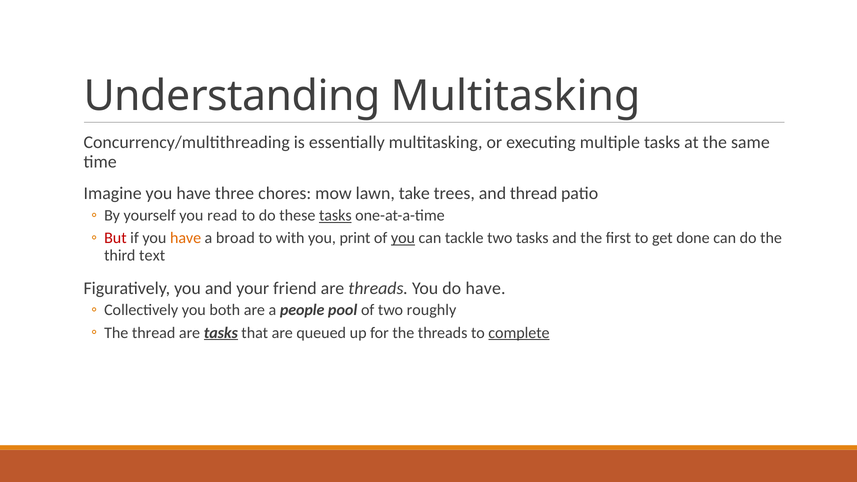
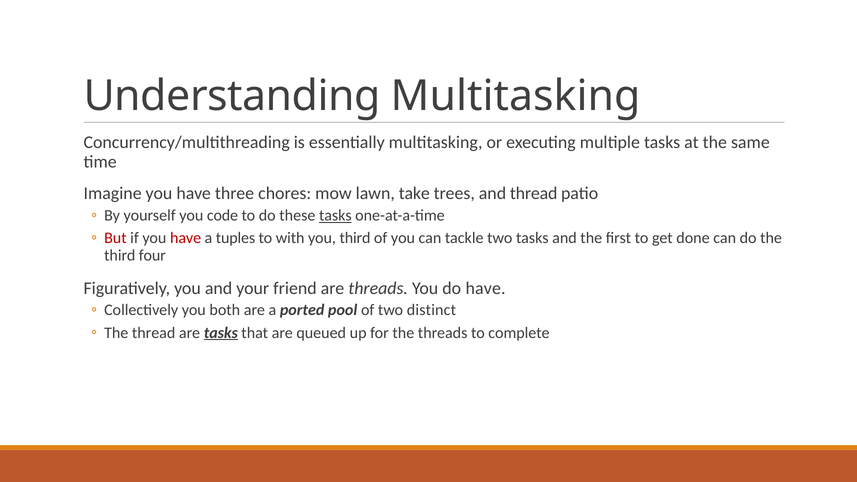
read: read -> code (222, 215)
have colour: orange -> red (186, 238)
broad: broad -> tuples (236, 238)
you print: print -> third (355, 238)
you underline: present -> none (403, 238)
text: text -> four (152, 256)
people: people -> ported (302, 310)
roughly: roughly -> distinct (431, 310)
complete underline: present -> none (519, 333)
